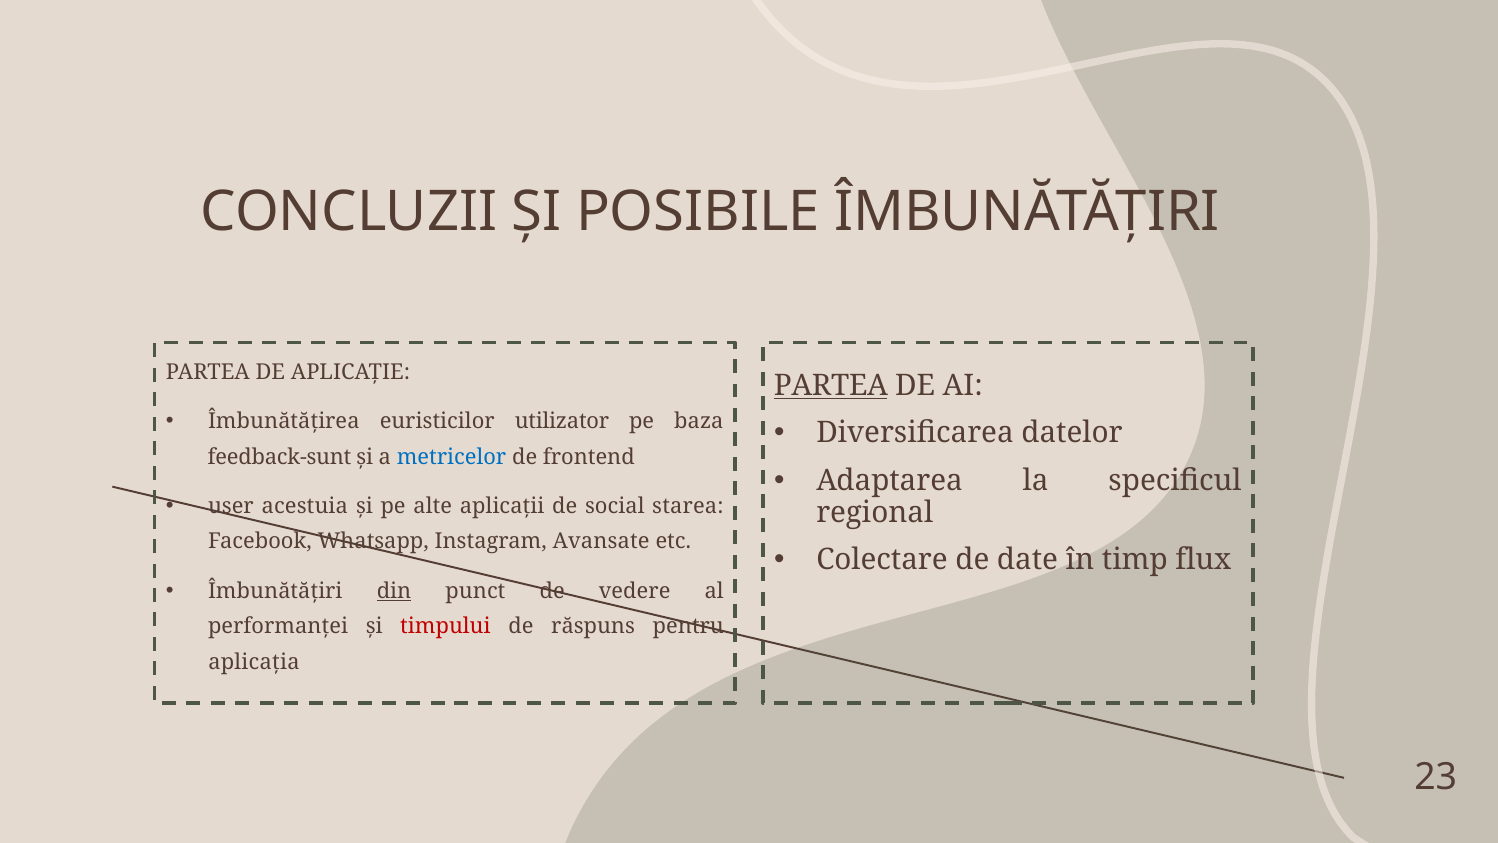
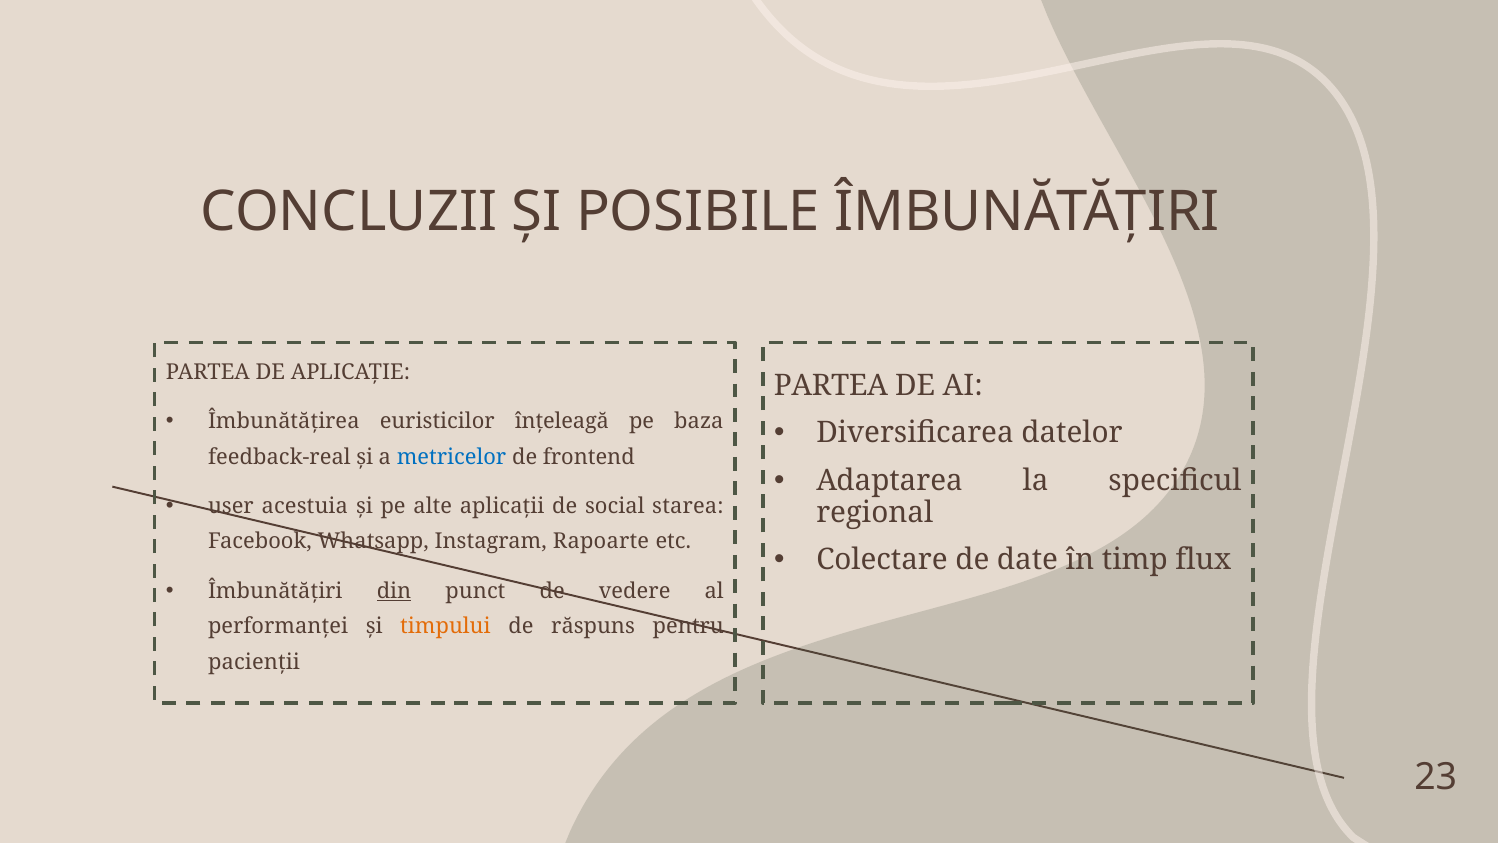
PARTEA underline: present -> none (831, 386)
utilizator: utilizator -> înțeleagă (562, 421)
feedback-sunt: feedback-sunt -> feedback-real (279, 457)
Avansate: Avansate -> Rapoarte (601, 541)
timpului colour: red -> orange (445, 626)
aplicația: aplicația -> pacienții (254, 662)
